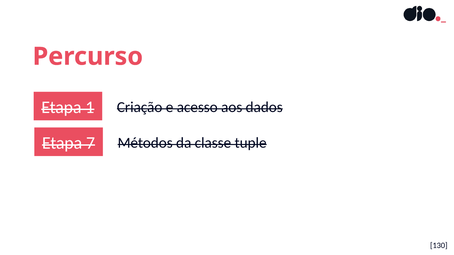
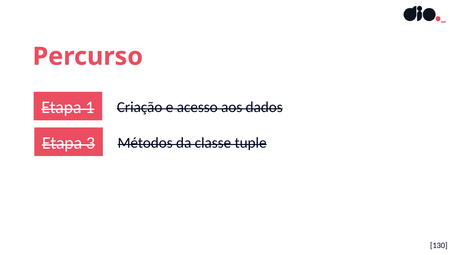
7: 7 -> 3 (91, 143)
